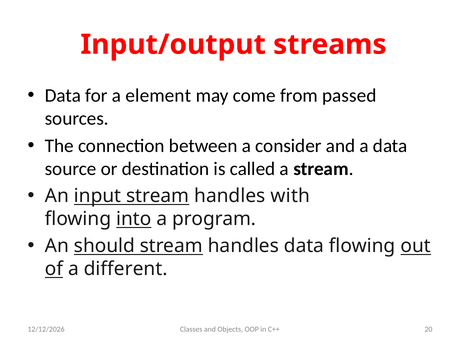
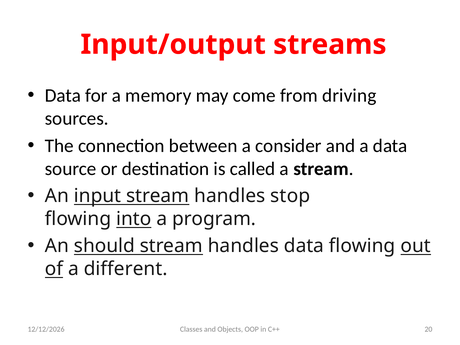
element: element -> memory (158, 96)
passed: passed -> driving (349, 96)
with: with -> stop (290, 196)
